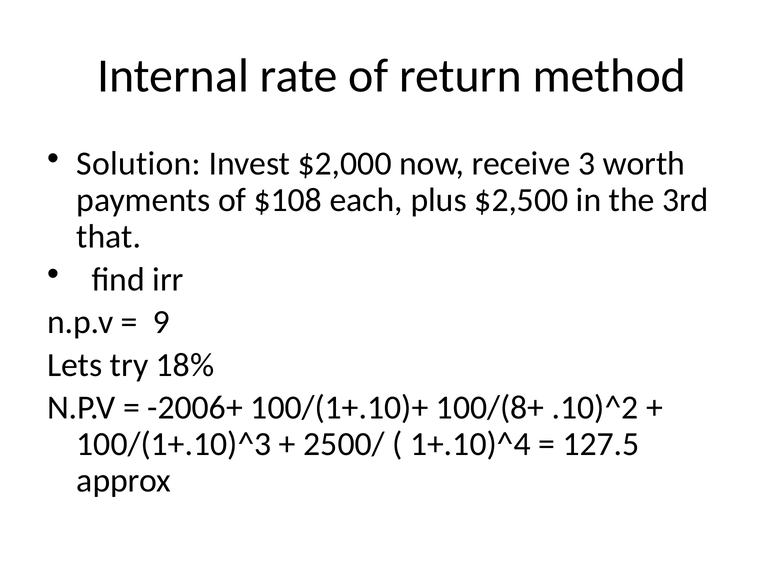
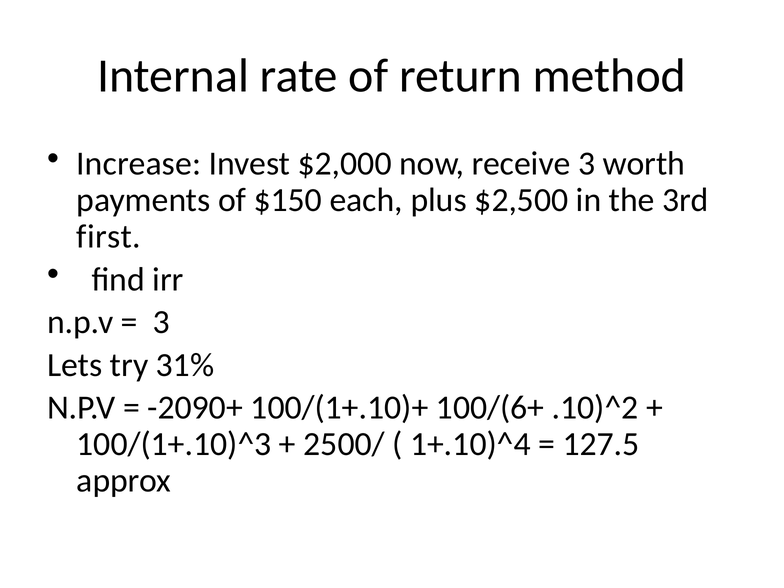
Solution: Solution -> Increase (139, 164)
$108: $108 -> $150 (288, 200)
that: that -> first (109, 237)
9: 9 -> 3 (161, 322)
18%: 18% -> 31% (185, 365)
-2006+: -2006+ -> -2090+ (195, 408)
100/(8+: 100/(8+ -> 100/(6+ (490, 408)
